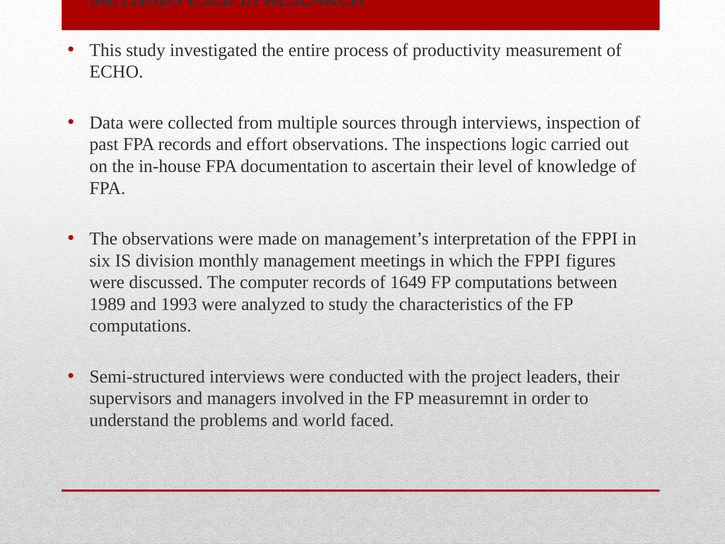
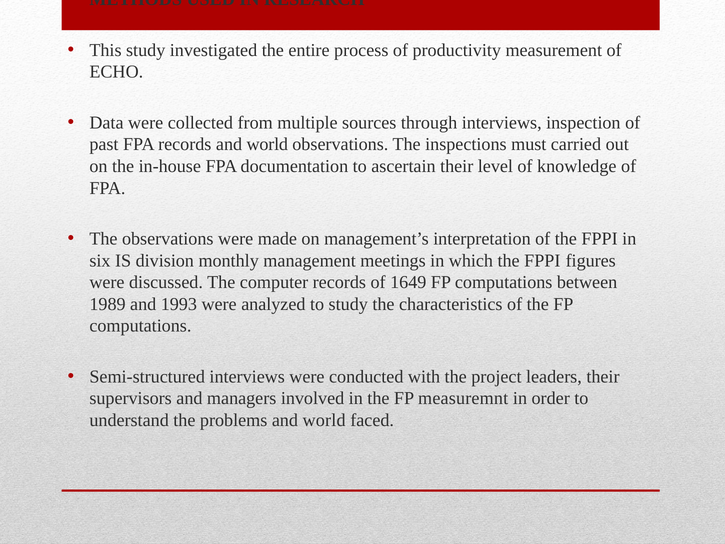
records and effort: effort -> world (267, 144)
logic: logic -> must (529, 144)
